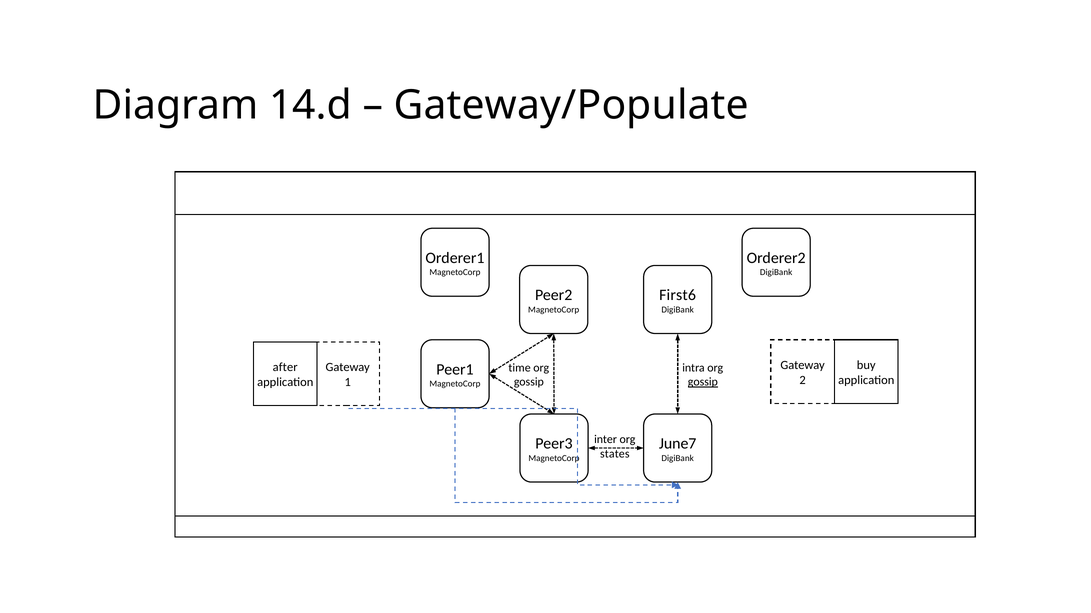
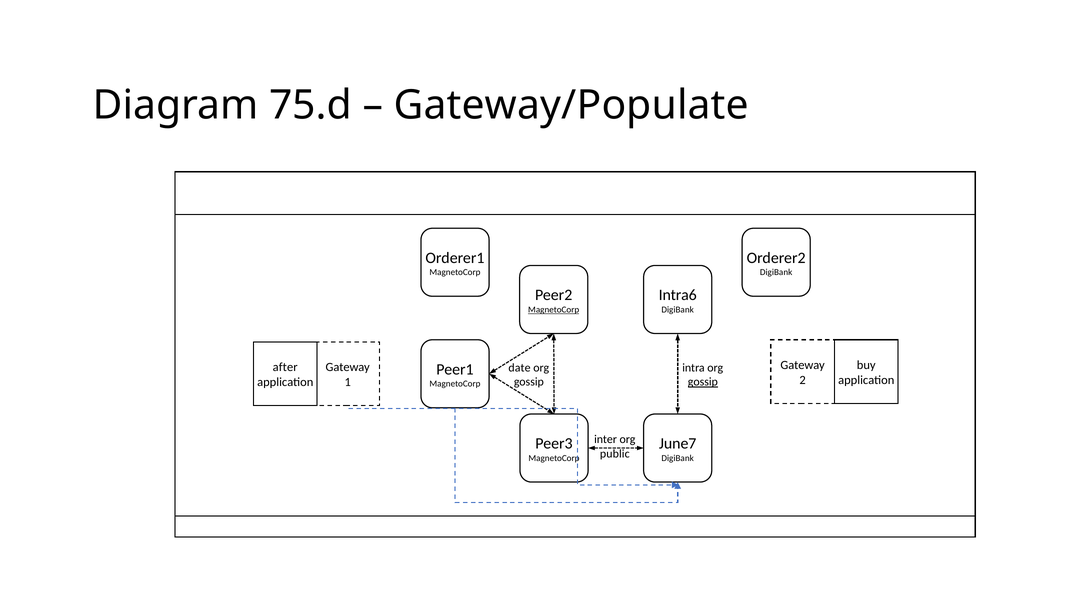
14.d: 14.d -> 75.d (311, 105)
First6: First6 -> Intra6 (678, 295)
MagnetoCorp underline: none -> present (554, 310)
time: time -> date (520, 368)
states: states -> public (615, 454)
